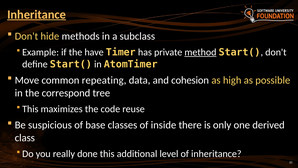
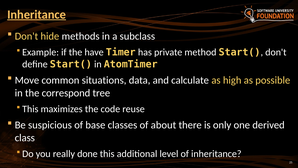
method underline: present -> none (200, 52)
repeating: repeating -> situations (104, 80)
cohesion: cohesion -> calculate (190, 80)
inside: inside -> about (163, 125)
